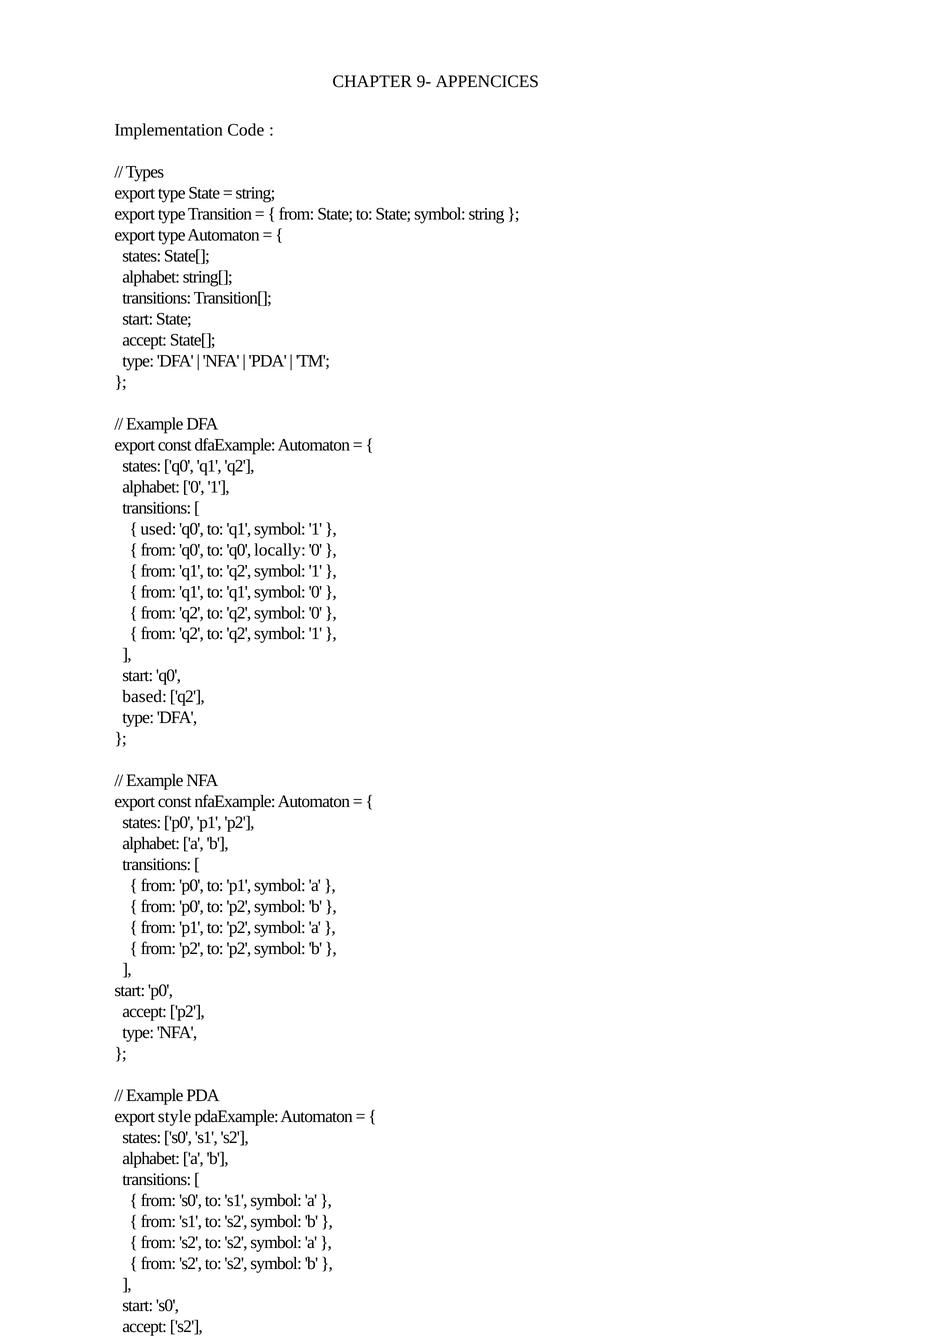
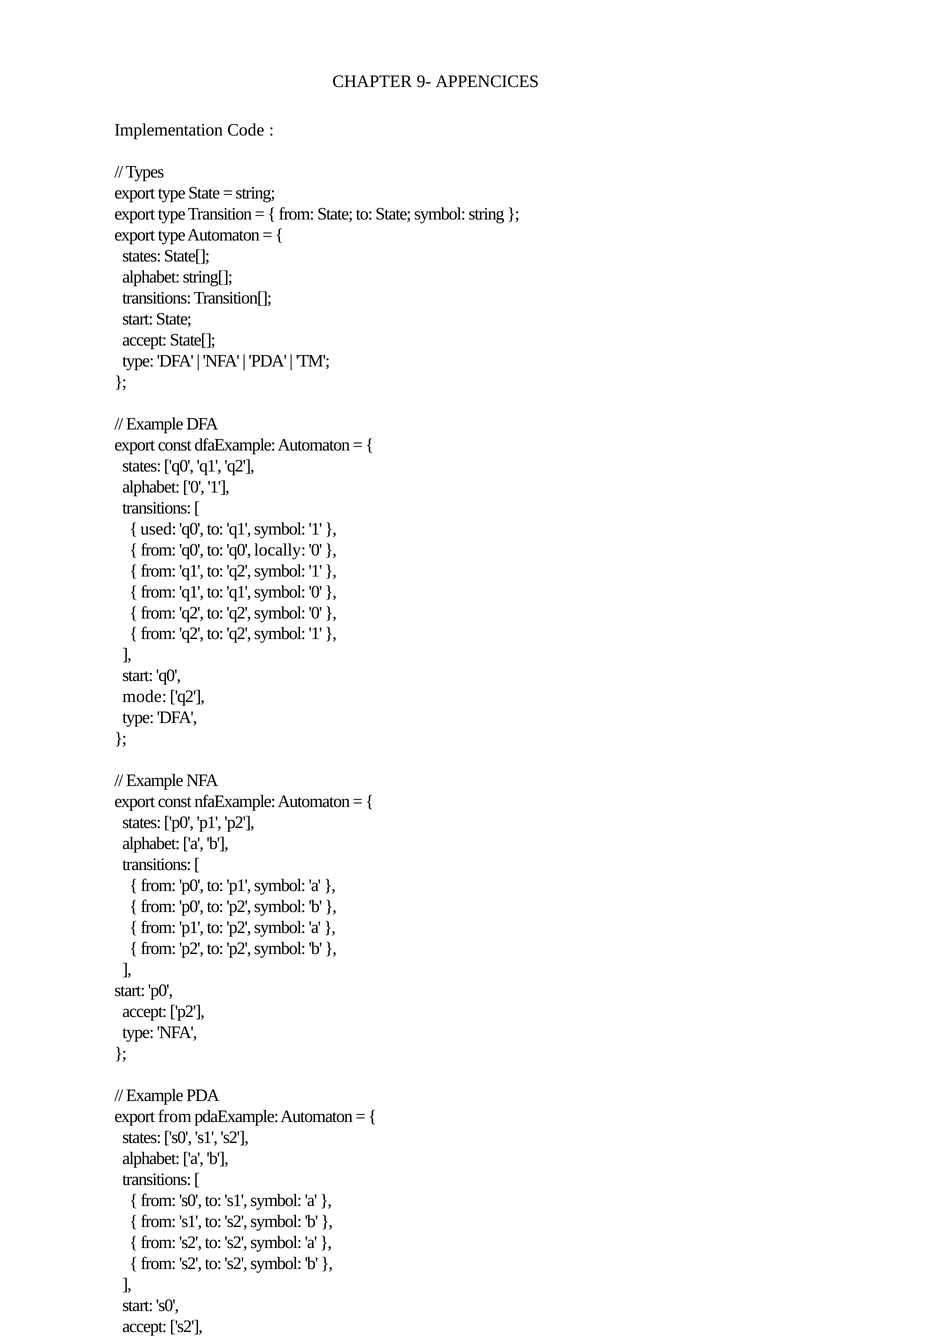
based: based -> mode (145, 696)
export style: style -> from (175, 1116)
